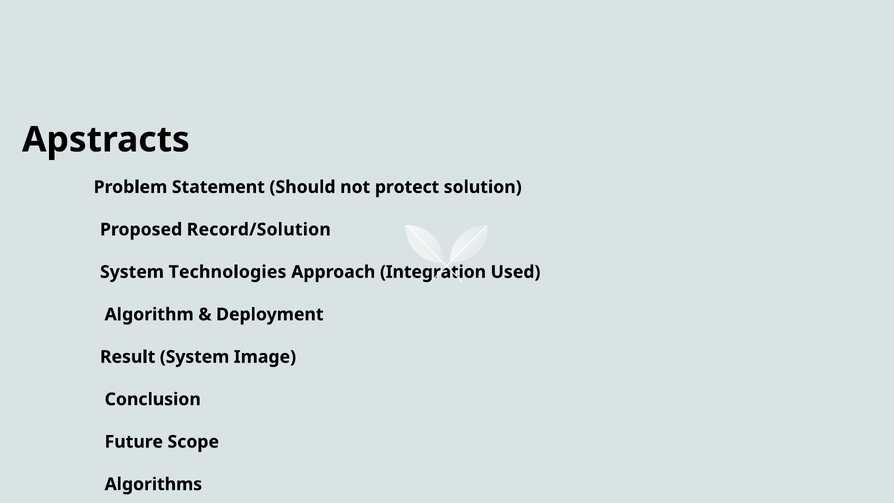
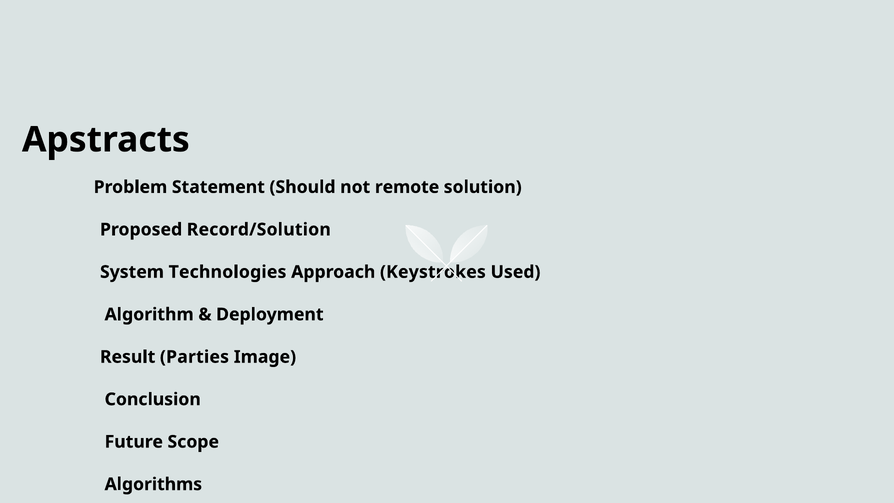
protect: protect -> remote (407, 187)
Integration: Integration -> Keystrokes (433, 272)
Result System: System -> Parties (194, 357)
